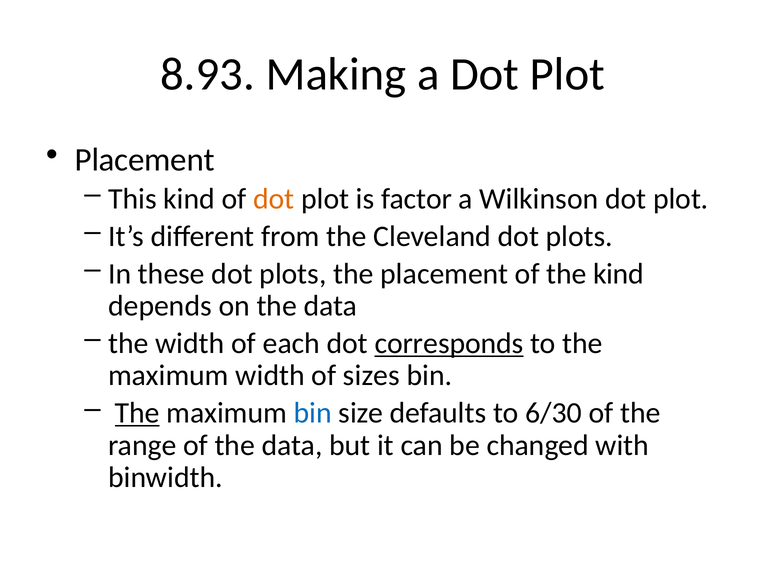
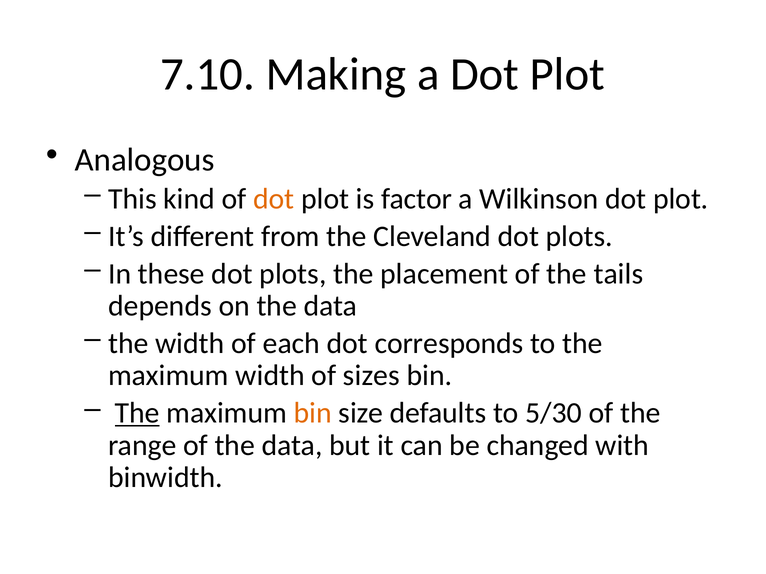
8.93: 8.93 -> 7.10 (208, 74)
Placement: Placement -> Analogous (145, 160)
the kind: kind -> tails (618, 274)
corresponds underline: present -> none (449, 344)
bin colour: blue -> orange (313, 413)
6/30: 6/30 -> 5/30 (554, 413)
